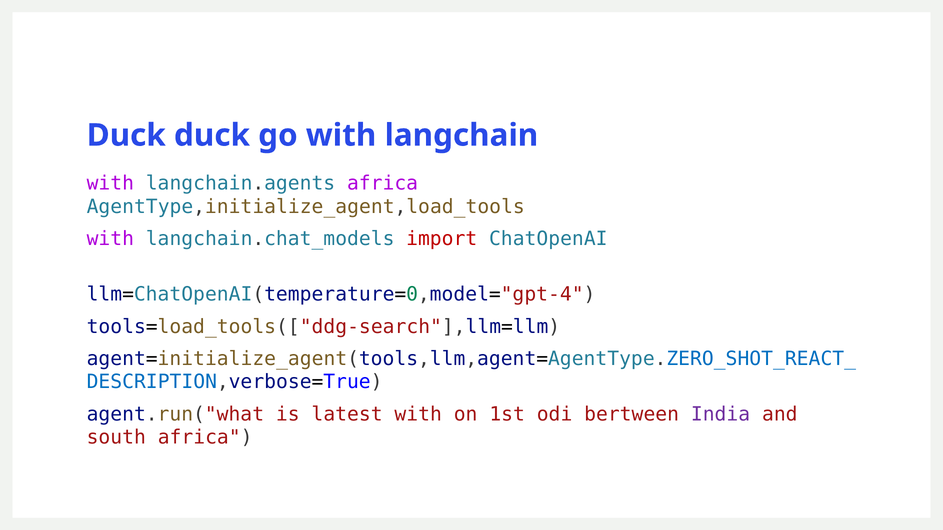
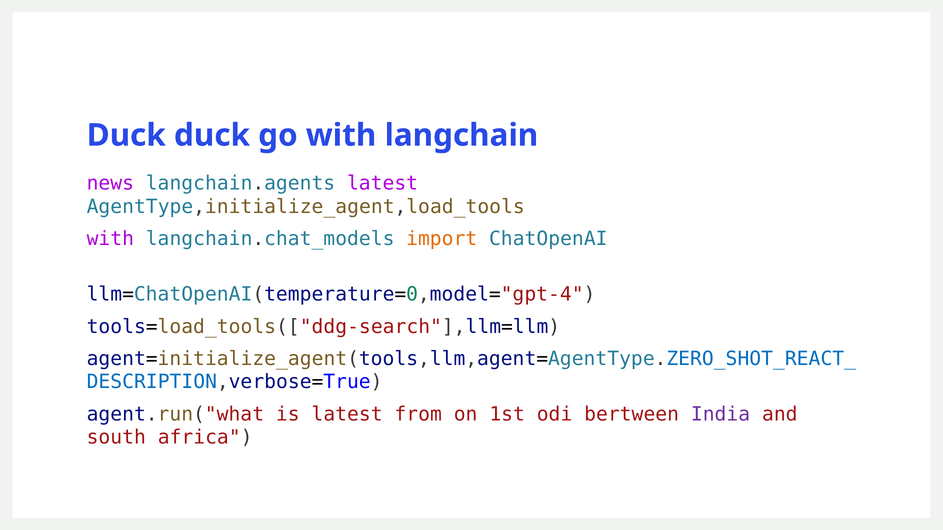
with: with -> news (110, 184)
langchain.agents africa: africa -> latest (383, 184)
import colour: red -> orange (442, 239)
latest with: with -> from (418, 414)
